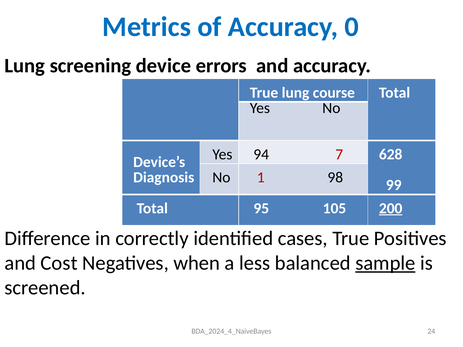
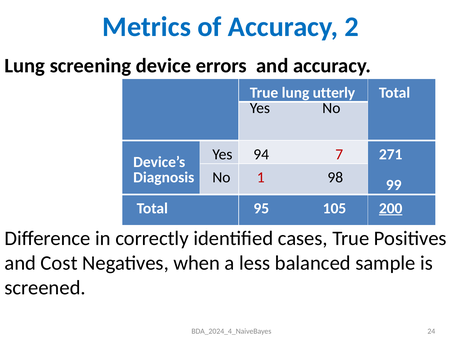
0: 0 -> 2 (352, 27)
course: course -> utterly (334, 93)
628: 628 -> 271 (391, 154)
sample underline: present -> none (385, 263)
